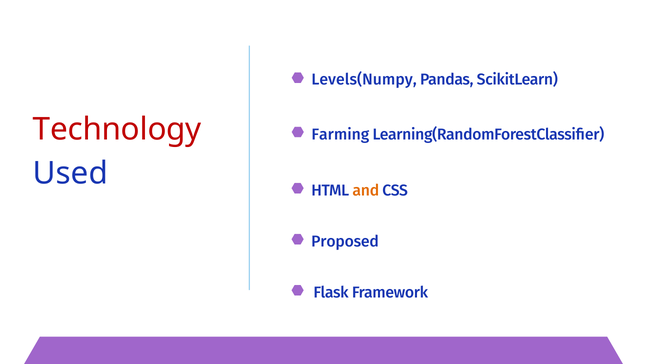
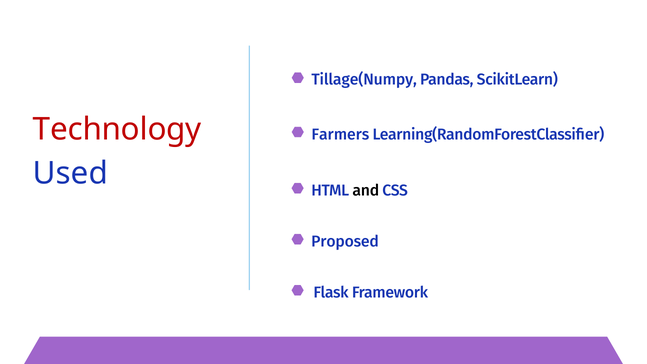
Levels(Numpy: Levels(Numpy -> Tillage(Numpy (364, 79)
Farming: Farming -> Farmers (340, 135)
and colour: orange -> black (366, 190)
